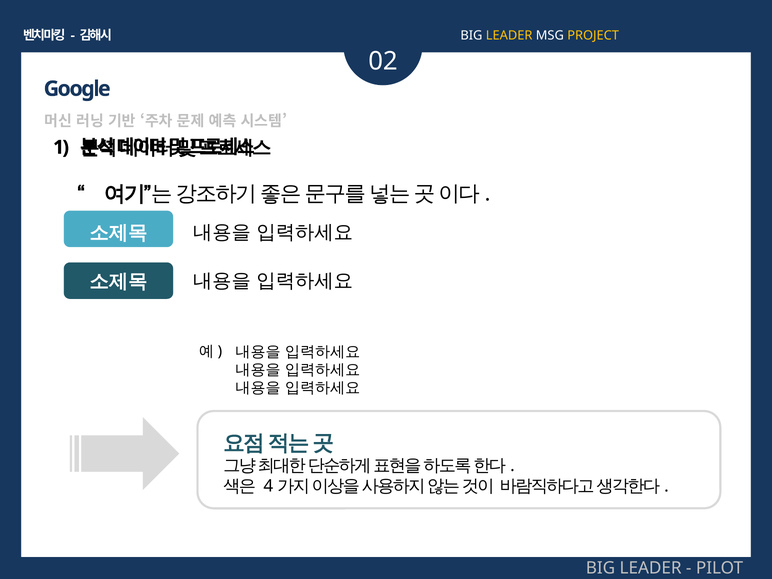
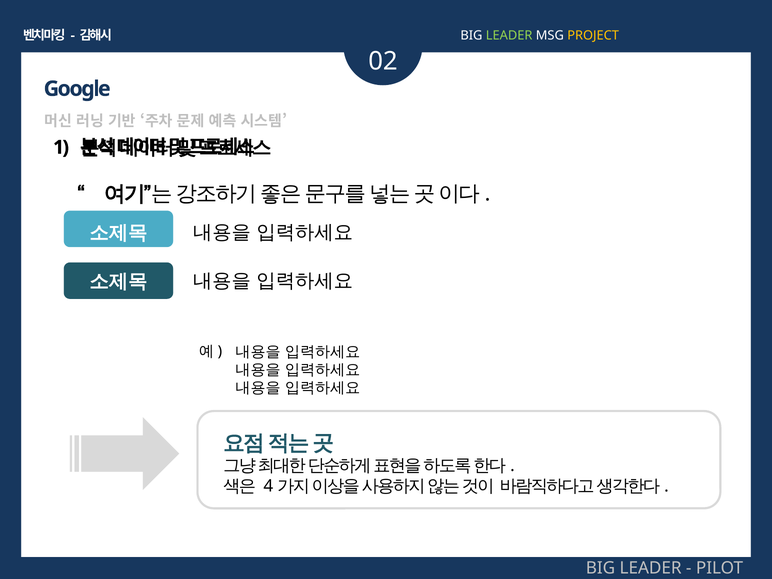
LEADER colour: yellow -> light green (509, 35)
